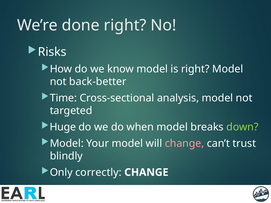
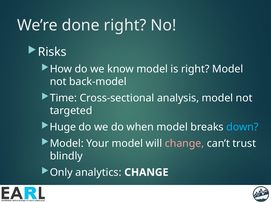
back-better: back-better -> back-model (98, 82)
down colour: light green -> light blue (242, 127)
correctly: correctly -> analytics (98, 173)
